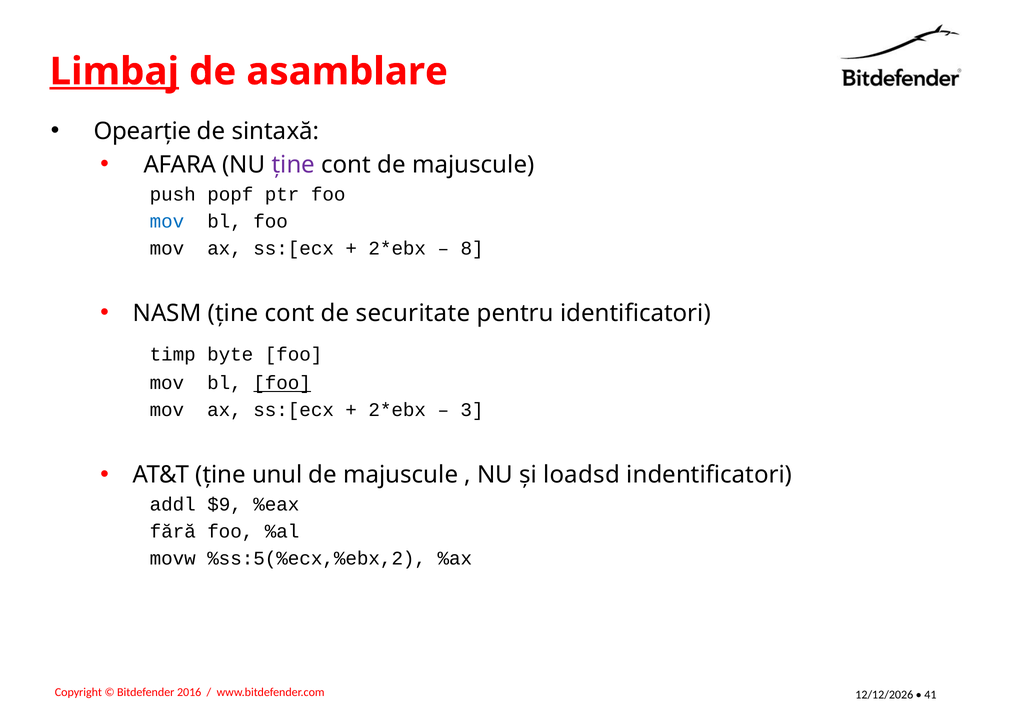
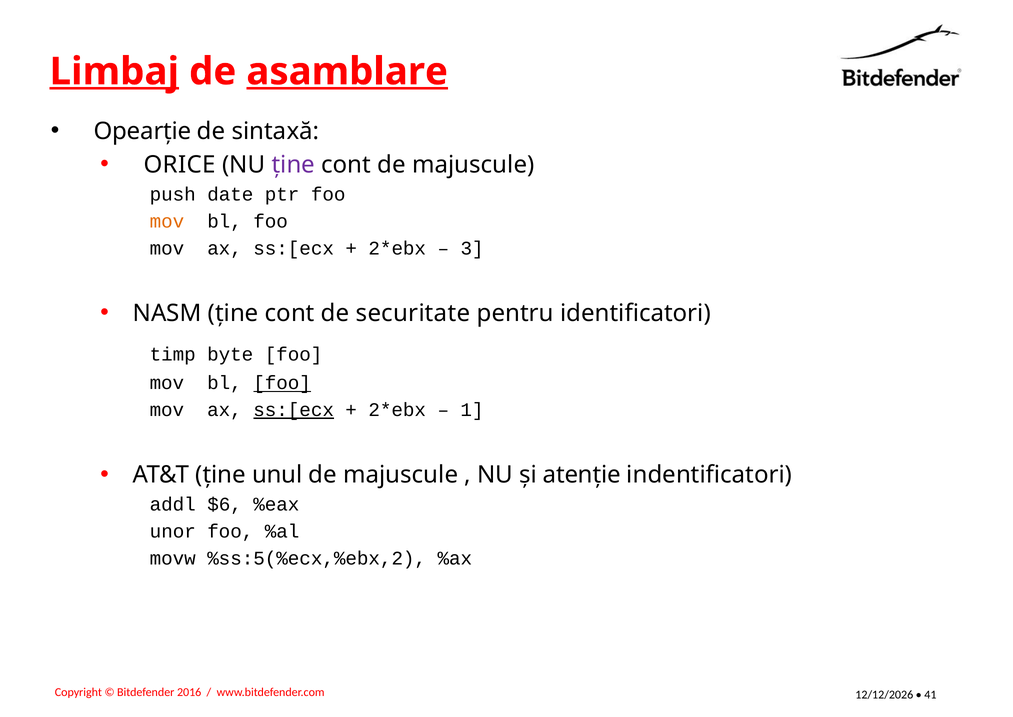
asamblare underline: none -> present (347, 72)
AFARA: AFARA -> ORICE (180, 165)
popf: popf -> date (230, 194)
mov colour: blue -> orange (167, 221)
8: 8 -> 3 (472, 248)
ss:[ecx underline: none -> present (294, 410)
3: 3 -> 1 (472, 410)
loadsd: loadsd -> atenție (582, 475)
$9: $9 -> $6 (225, 504)
fără: fără -> unor (173, 531)
